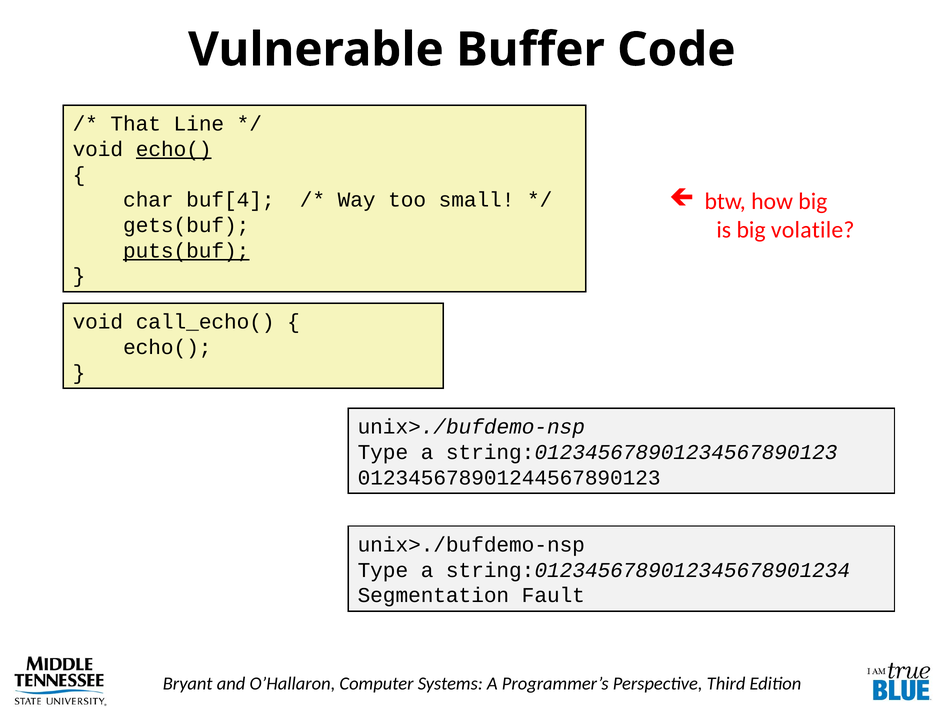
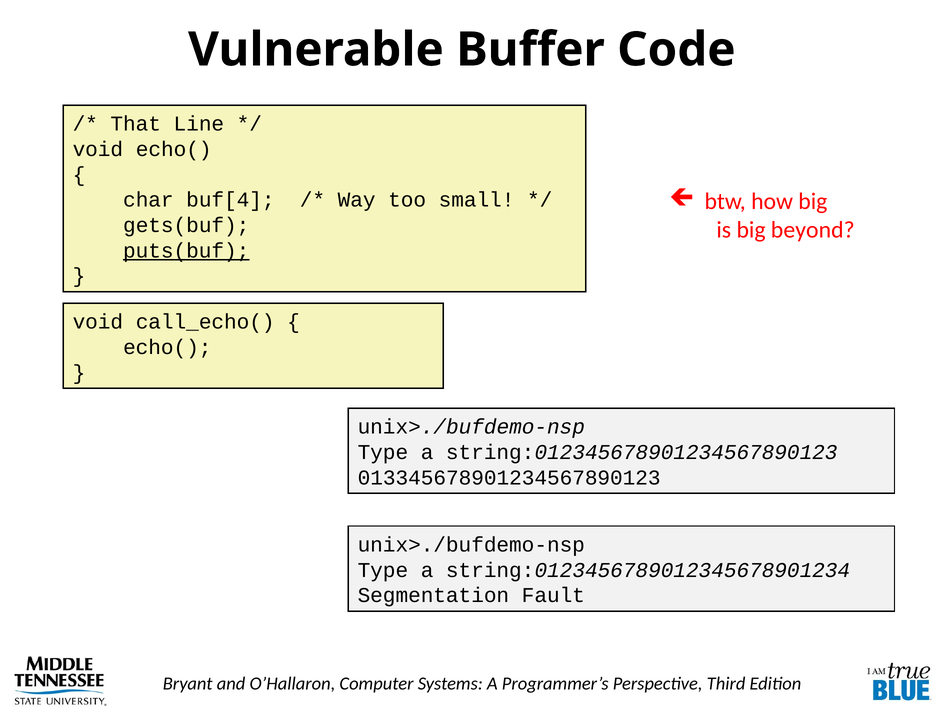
echo( underline: present -> none (174, 149)
volatile: volatile -> beyond (813, 230)
012345678901244567890123: 012345678901244567890123 -> 013345678901234567890123 (509, 477)
